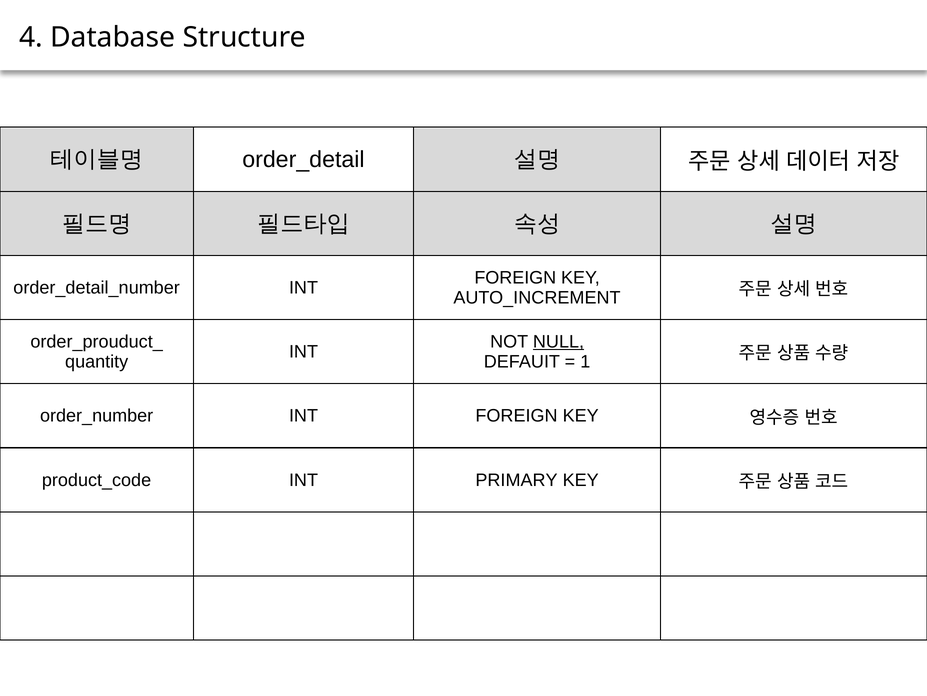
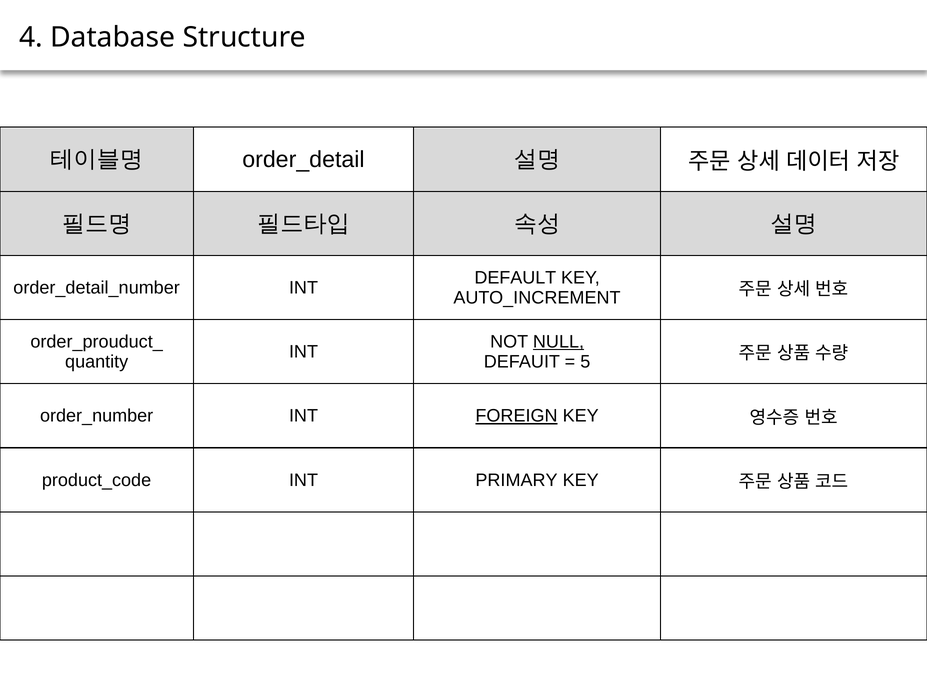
FOREIGN: FOREIGN -> DEFAULT (515, 277)
1: 1 -> 5 (585, 362)
FOREIGN underline: none -> present (517, 416)
